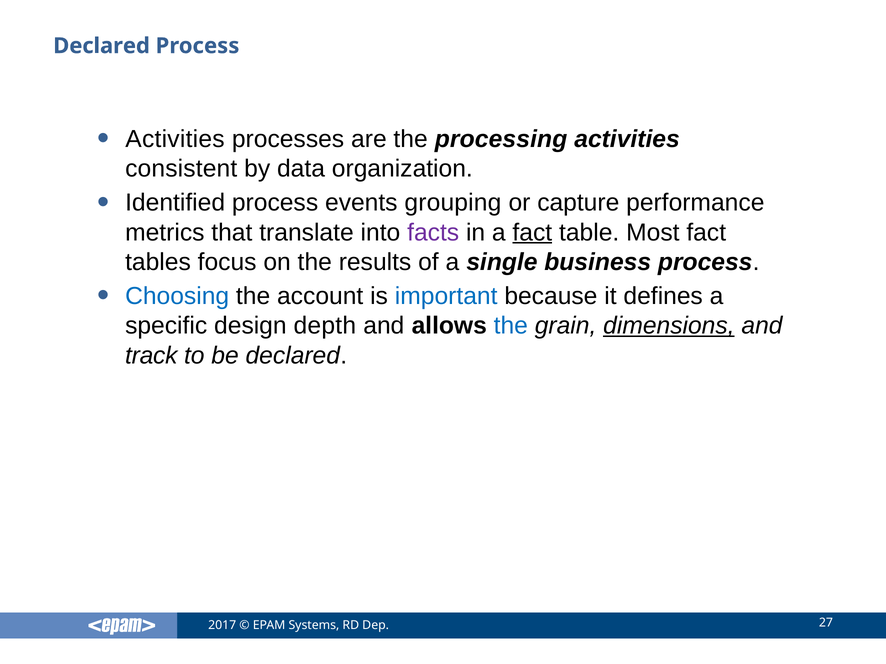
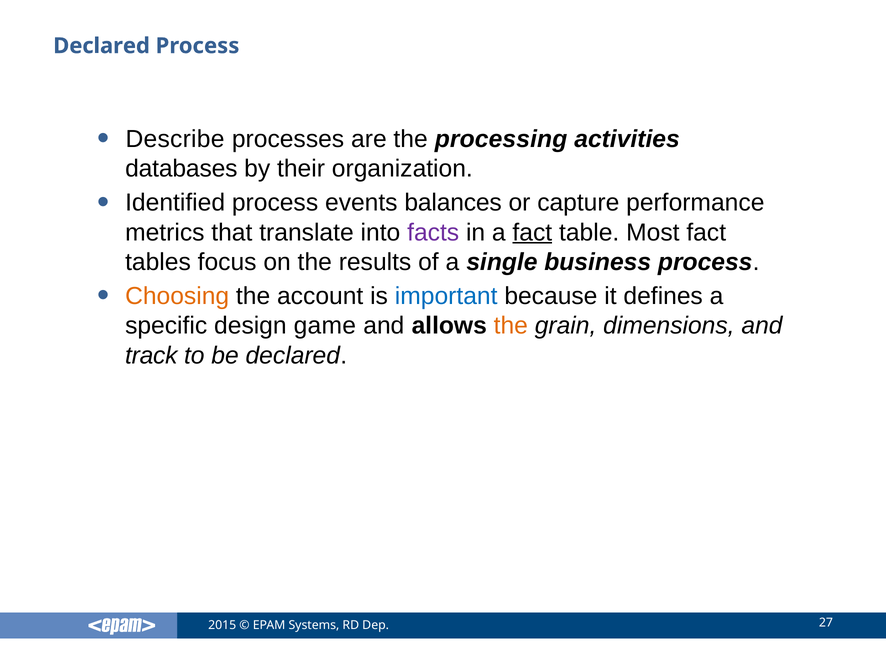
Activities: Activities -> Describe (175, 139)
consistent: consistent -> databases (181, 169)
data: data -> their (301, 169)
grouping: grouping -> balances (453, 203)
Choosing colour: blue -> orange (177, 297)
depth: depth -> game (325, 326)
the colour: blue -> orange (511, 326)
dimensions underline: present -> none (669, 326)
2017: 2017 -> 2015 (222, 626)
